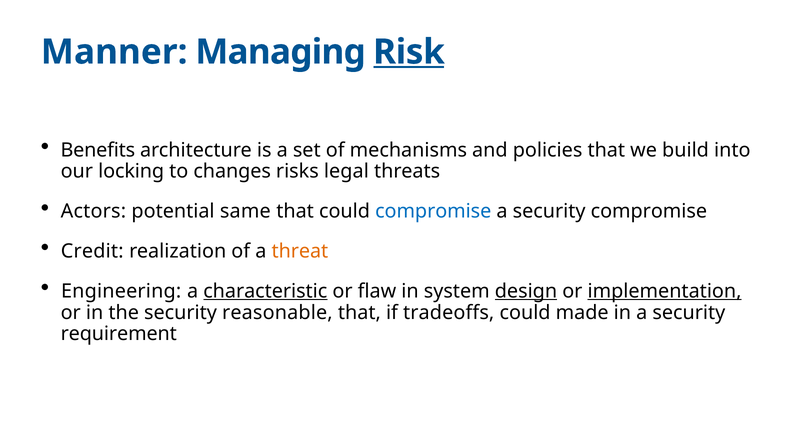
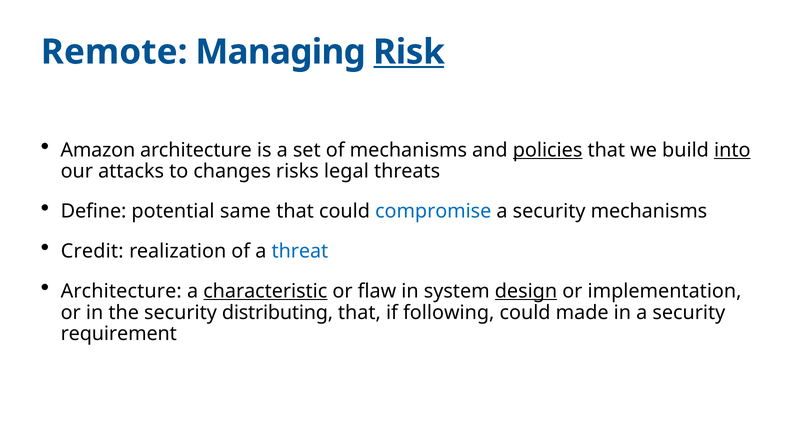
Manner: Manner -> Remote (114, 52)
Benefits: Benefits -> Amazon (98, 150)
policies underline: none -> present (548, 150)
into underline: none -> present (732, 150)
locking: locking -> attacks (131, 172)
Actors: Actors -> Define (94, 212)
security compromise: compromise -> mechanisms (649, 212)
threat colour: orange -> blue (300, 252)
Engineering: Engineering -> Architecture (121, 291)
implementation underline: present -> none (665, 291)
reasonable: reasonable -> distributing (278, 313)
tradeoffs: tradeoffs -> following (449, 313)
